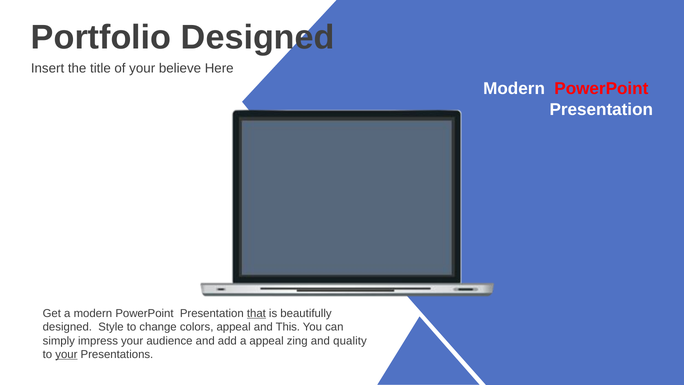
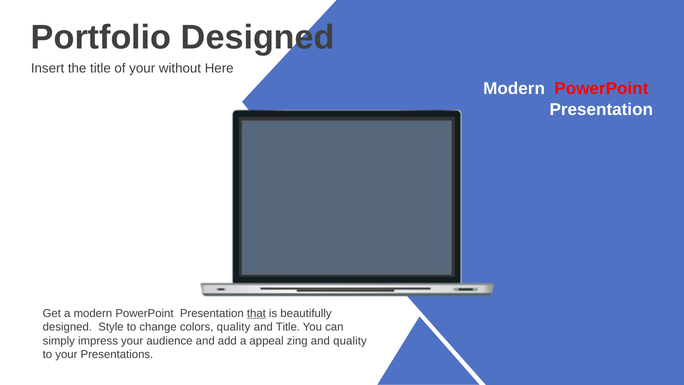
believe: believe -> without (180, 68)
colors appeal: appeal -> quality (234, 327)
and This: This -> Title (288, 327)
your underline: present -> none (66, 354)
